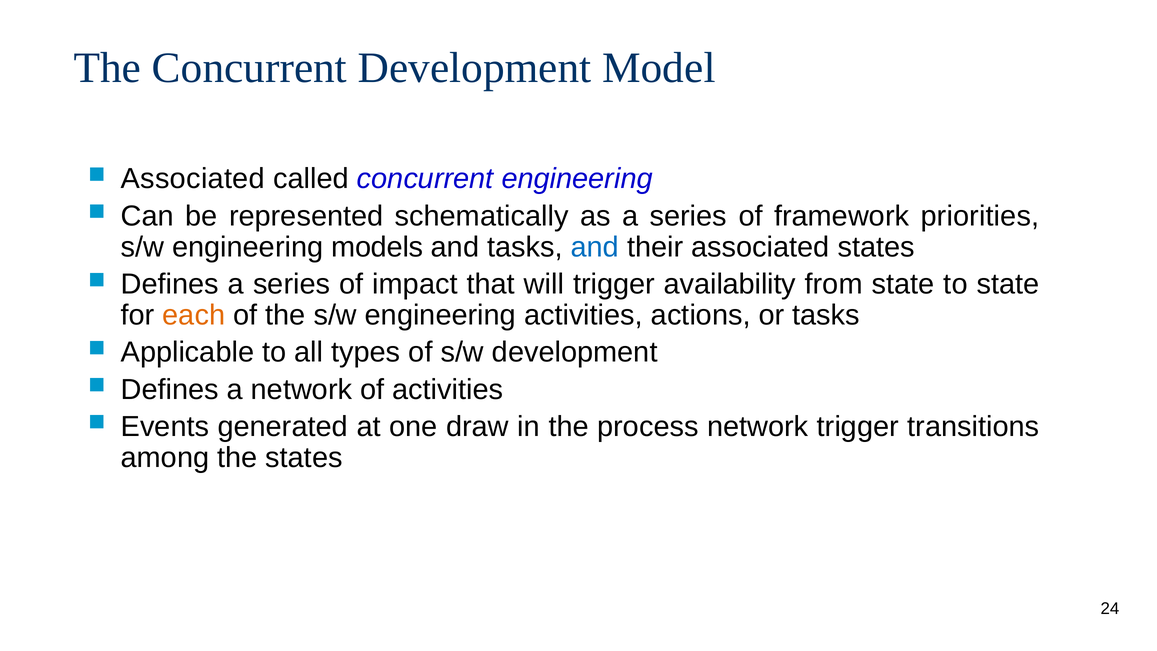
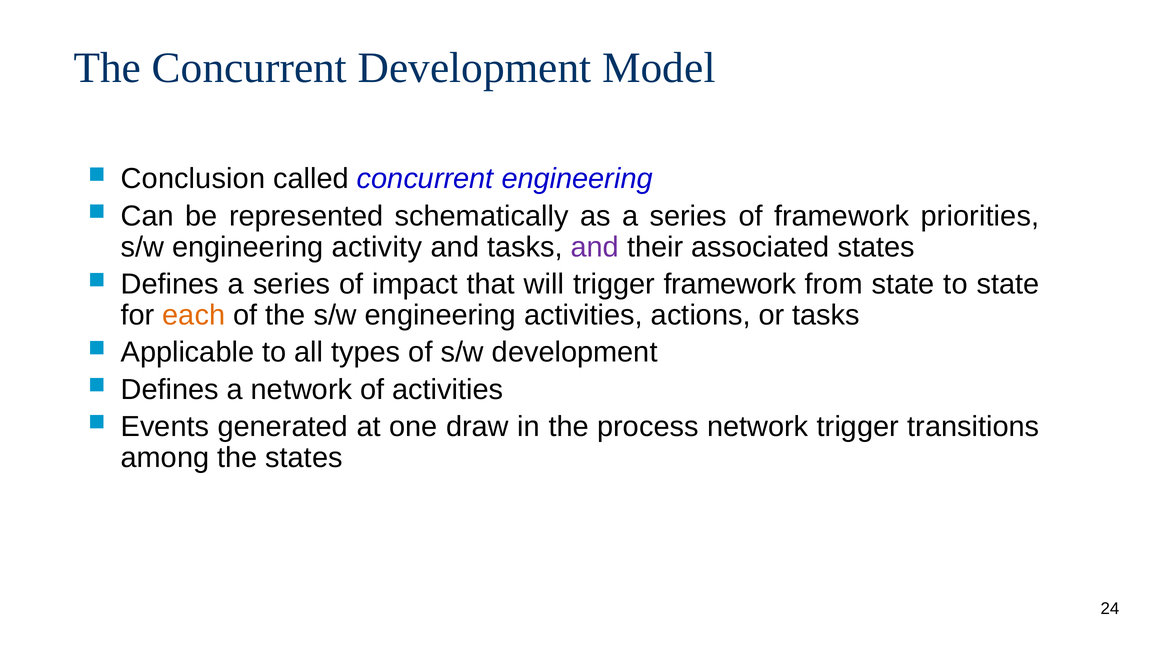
Associated: Associated -> Conclusion (193, 179)
models: models -> activity (377, 247)
and colour: blue -> purple (595, 247)
trigger availability: availability -> framework (730, 284)
